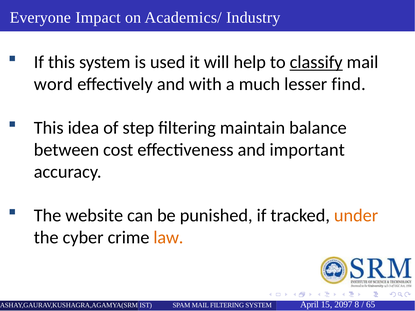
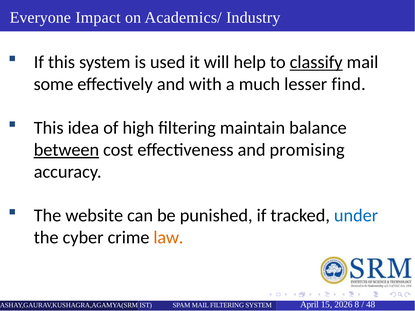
word: word -> some (54, 84)
step: step -> high (138, 128)
between underline: none -> present (66, 150)
important: important -> promising (307, 150)
under colour: orange -> blue (356, 216)
2097: 2097 -> 2026 (343, 305)
65: 65 -> 48 (371, 305)
